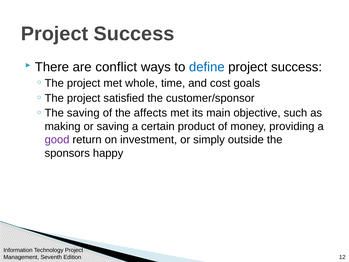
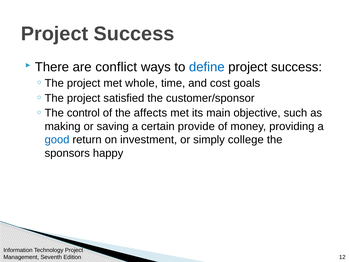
saving: saving -> control (83, 113)
product: product -> provide (196, 126)
good colour: purple -> blue (57, 140)
outside: outside -> college (246, 140)
